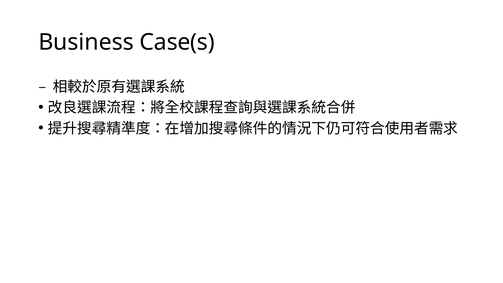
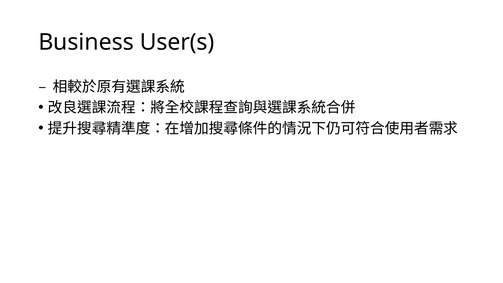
Case(s: Case(s -> User(s (177, 42)
